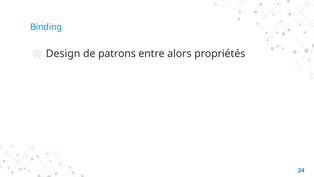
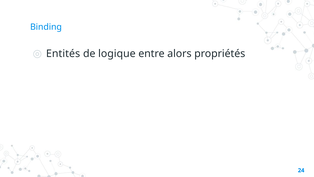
Design: Design -> Entités (63, 53)
patrons: patrons -> logique (117, 53)
